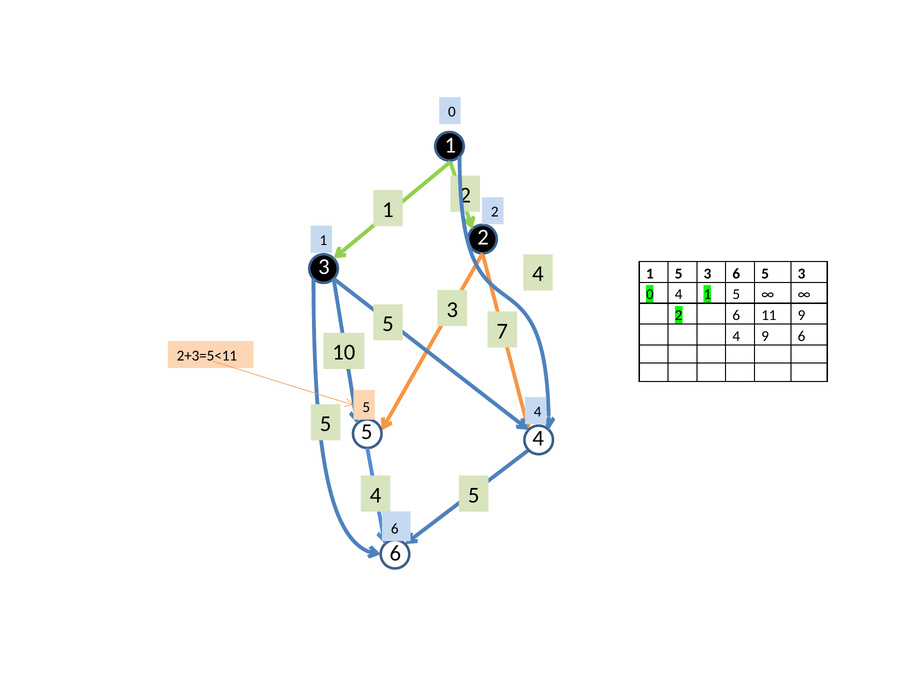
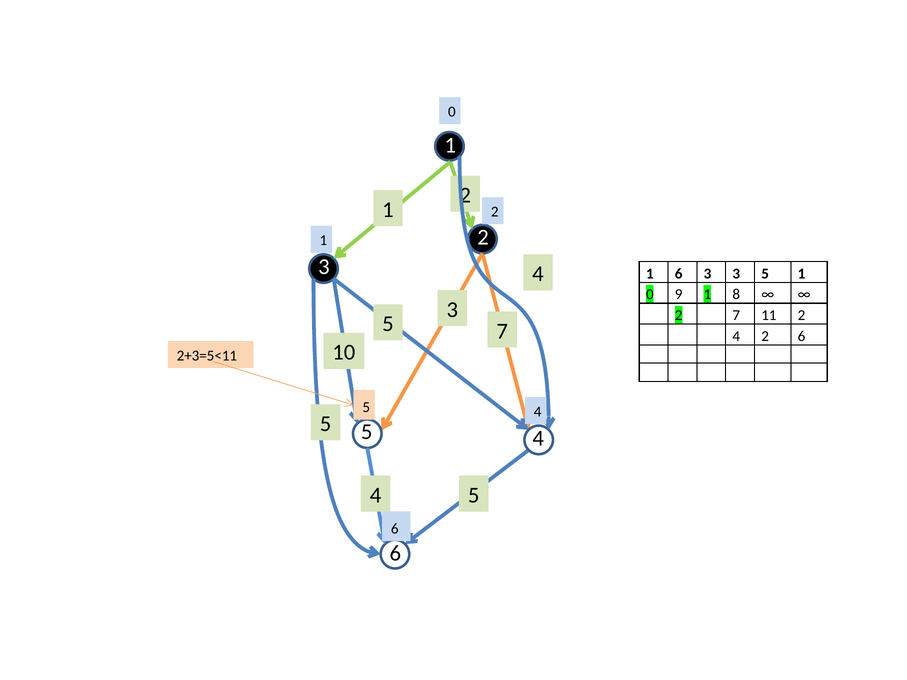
5: 5 -> 6 (679, 274)
6: 6 -> 3 (736, 274)
3: 3 -> 1 (802, 274)
0 4: 4 -> 9 (679, 295)
5: 5 -> 8 (736, 295)
6: 6 -> 7 (736, 315)
11 9: 9 -> 2 (802, 315)
4 9: 9 -> 2 (765, 336)
